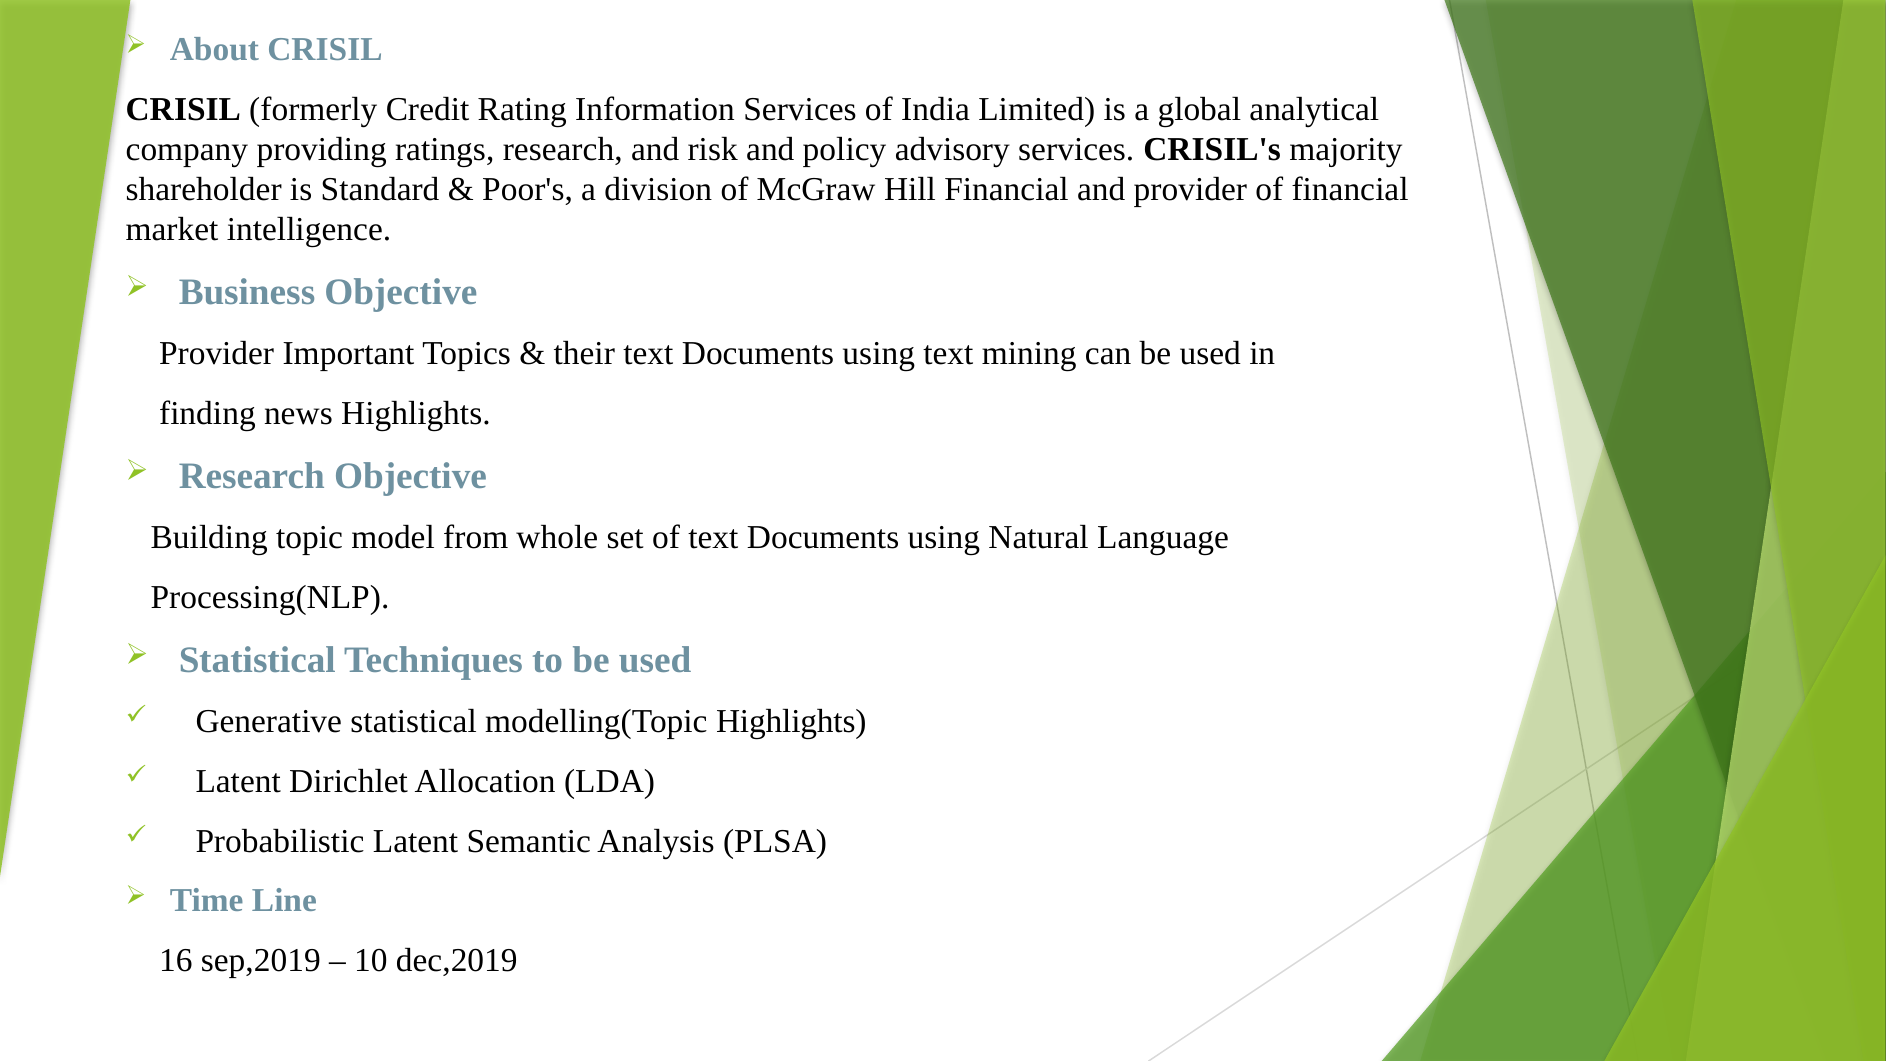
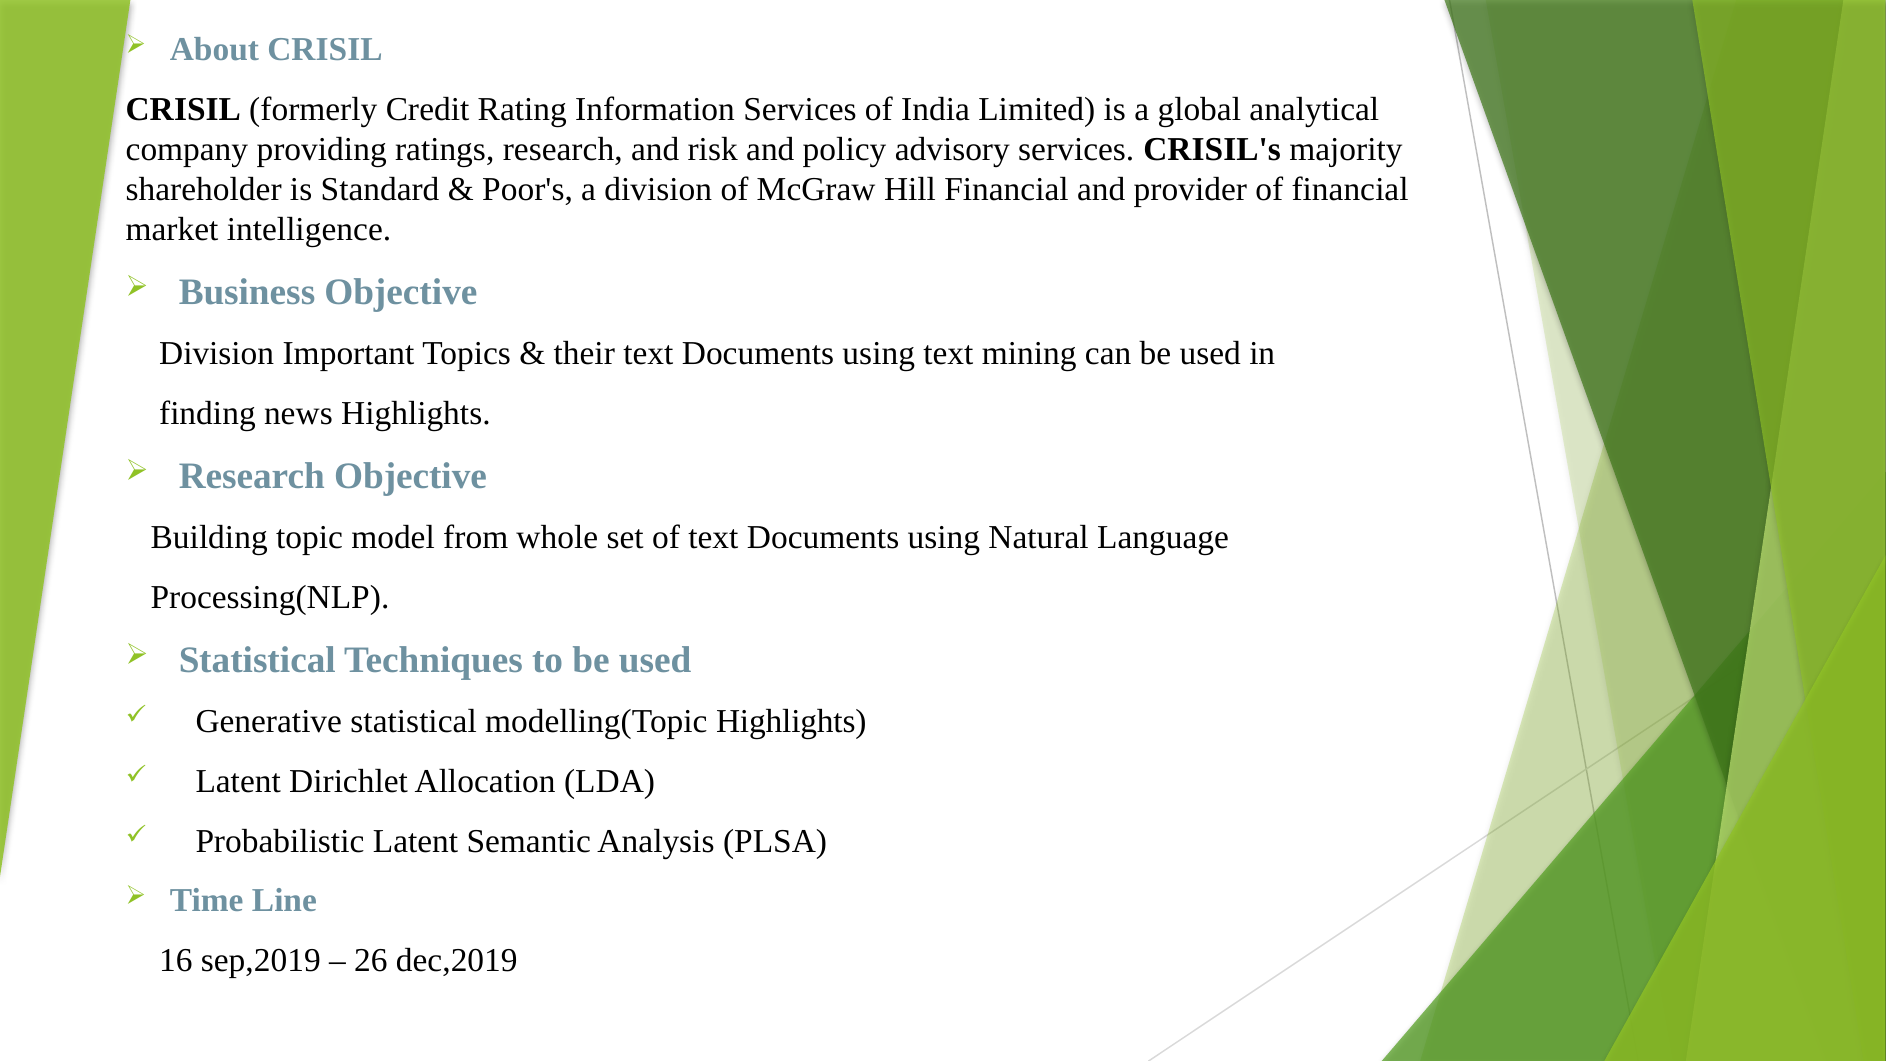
Provider: Provider -> Division (217, 354)
10: 10 -> 26 (371, 961)
